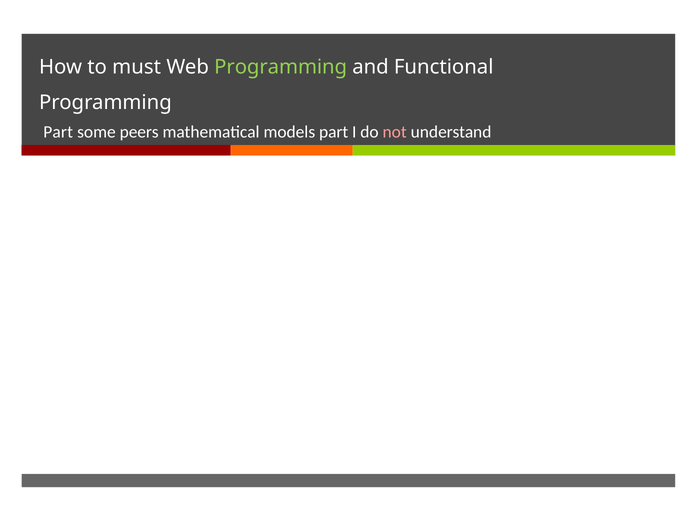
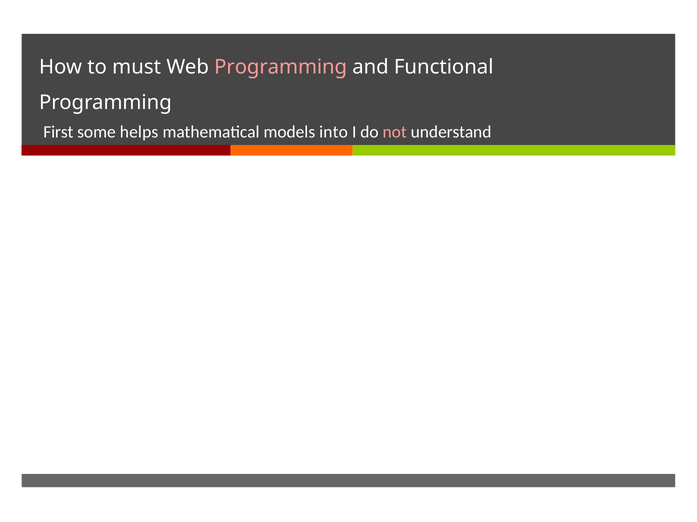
Programming colour: light green -> pink (281, 67)
Part: Part -> First (58, 132)
peers: peers -> helps (139, 132)
models part: part -> into (334, 132)
